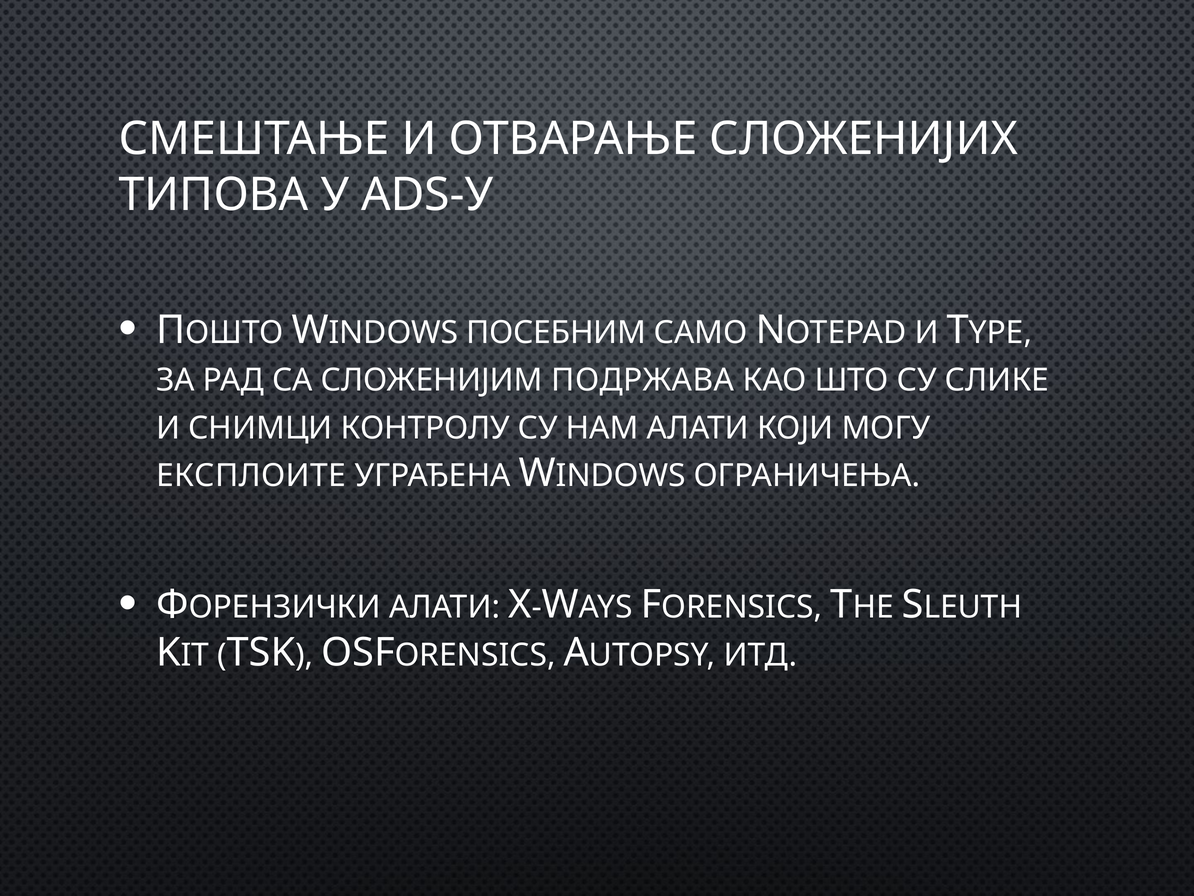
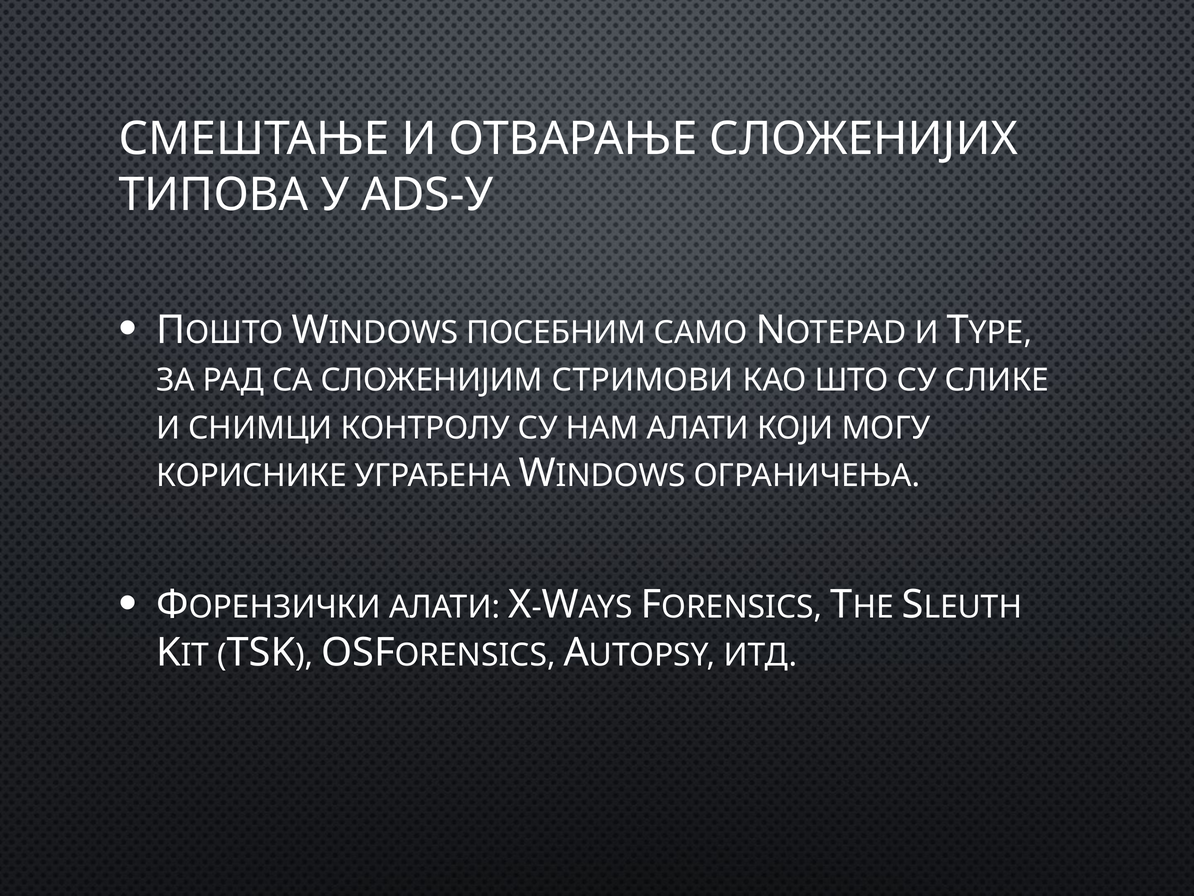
ПОДРЖАВА: ПОДРЖАВА -> СТРИМОВИ (643, 380)
ЕКСПЛОИТЕ: ЕКСПЛОИТЕ -> КОРИСНИКЕ (251, 476)
